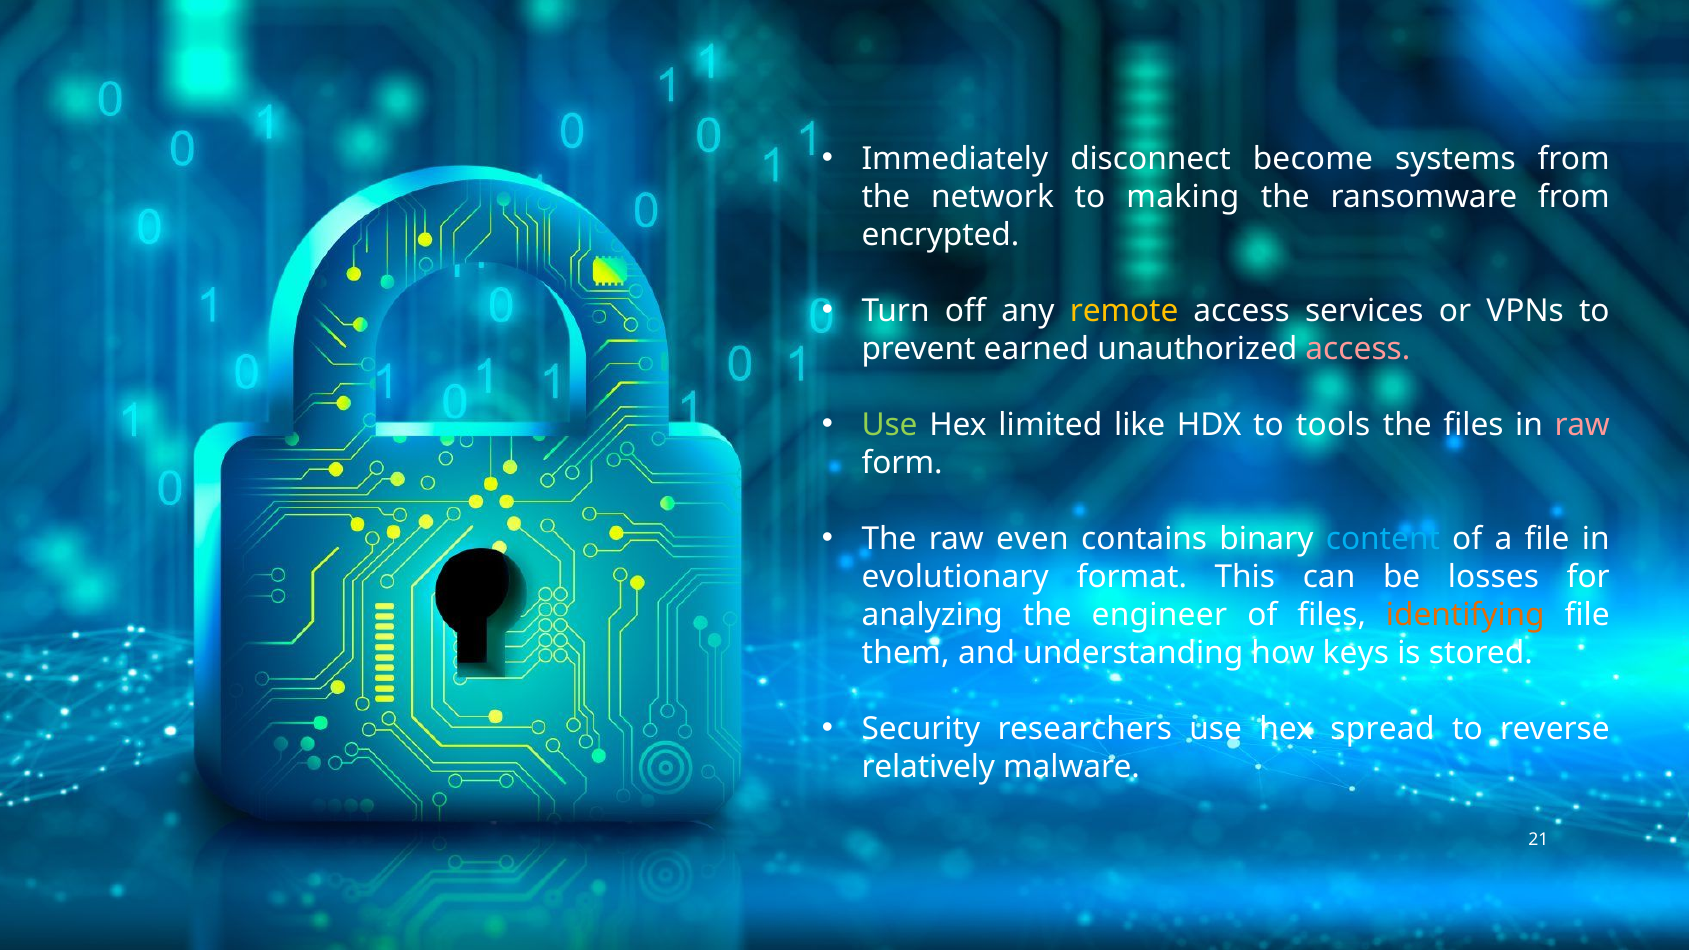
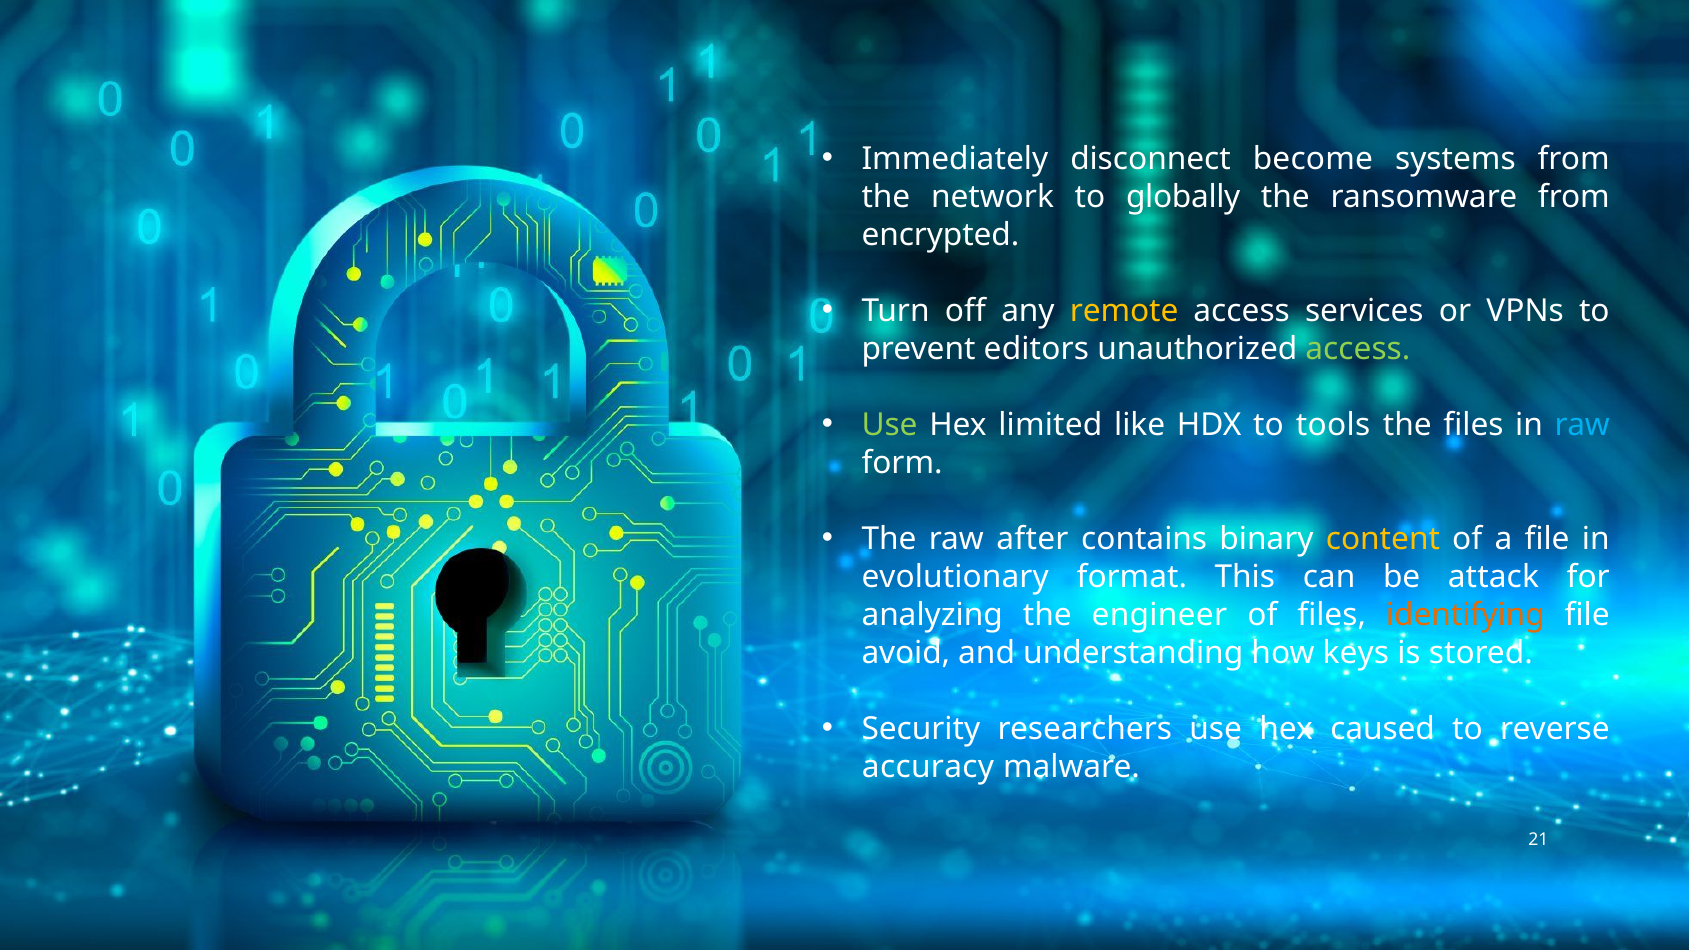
making: making -> globally (1183, 197)
earned: earned -> editors (1036, 349)
access colour: pink -> light green (1358, 349)
raw colour: pink -> light blue (1582, 425)
even: even -> after (1032, 539)
content colour: light blue -> yellow (1383, 539)
losses: losses -> attack (1493, 577)
them: them -> avoid (906, 653)
spread: spread -> caused (1383, 729)
relatively: relatively -> accuracy (928, 767)
